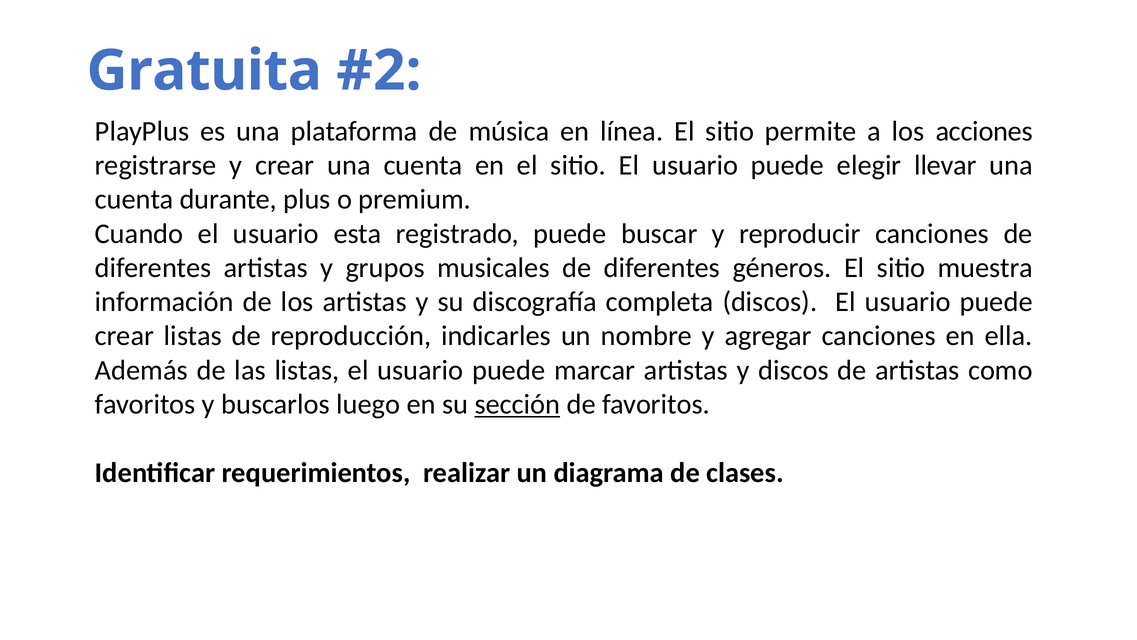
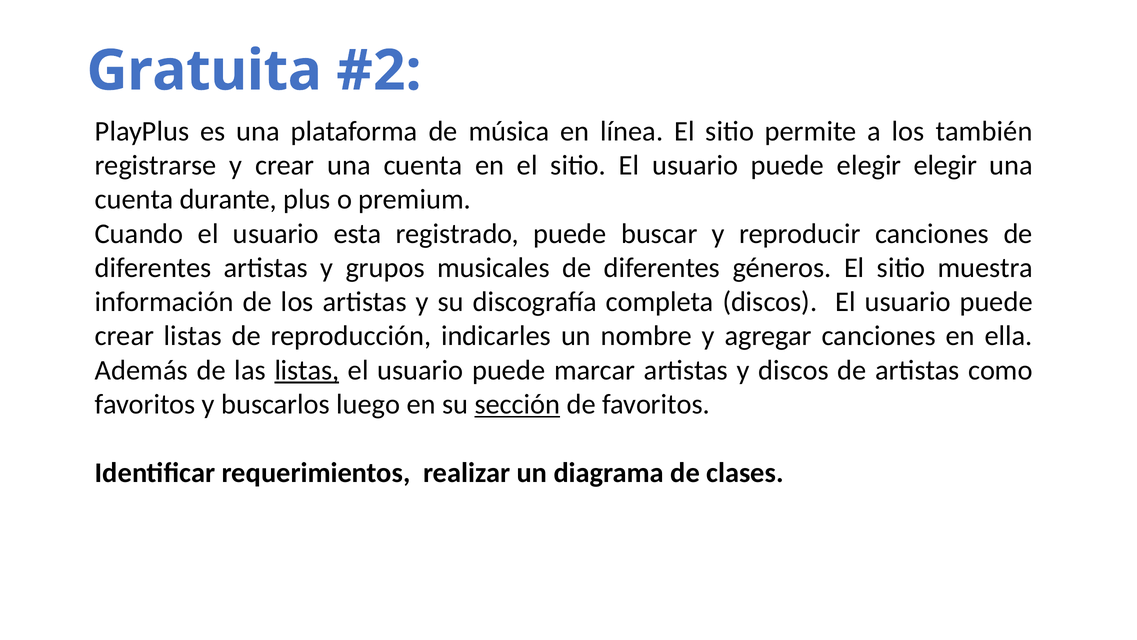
acciones: acciones -> también (984, 131)
elegir llevar: llevar -> elegir (945, 165)
listas underline: none -> present (307, 370)
